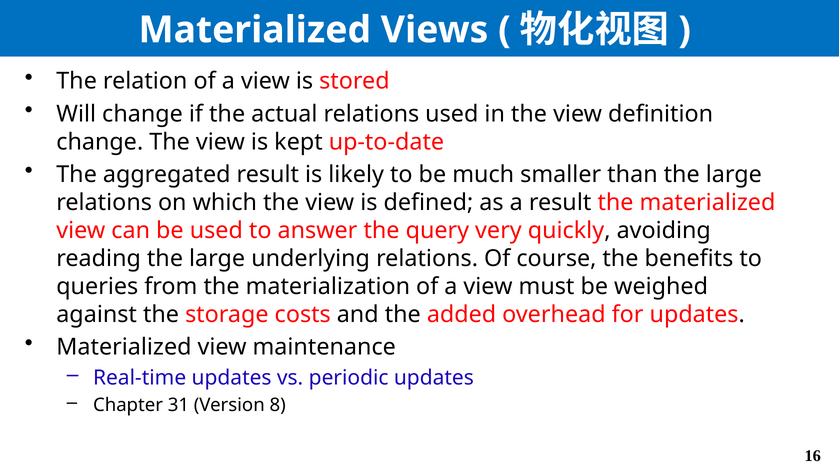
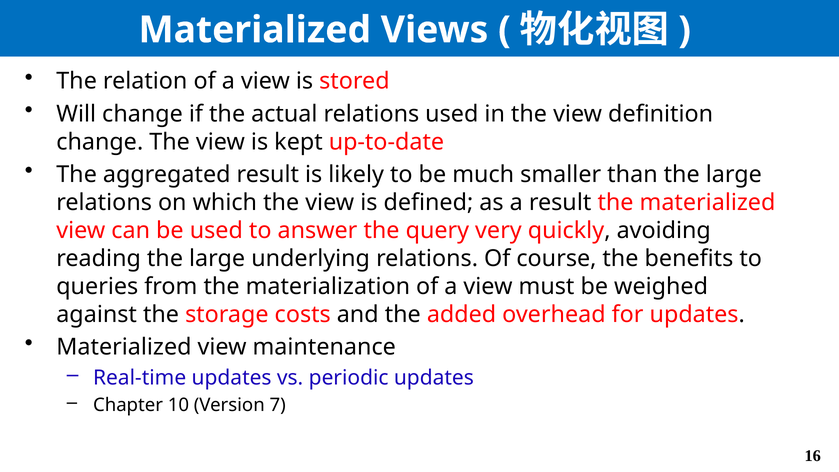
31: 31 -> 10 (178, 405)
8: 8 -> 7 (278, 405)
